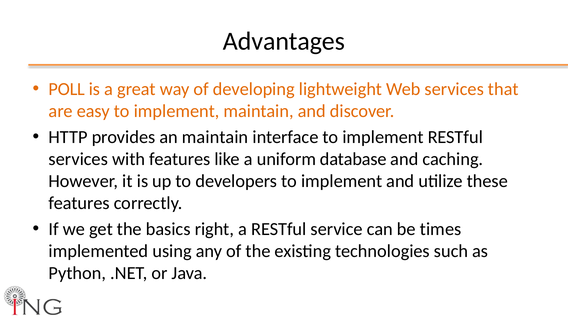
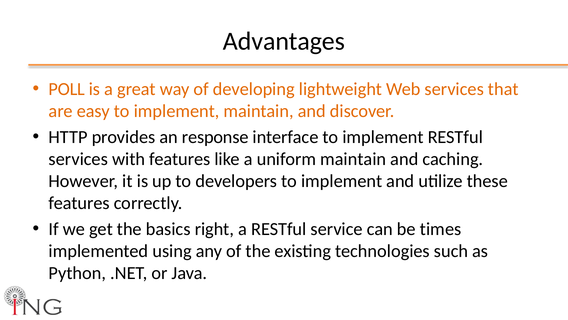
an maintain: maintain -> response (215, 137)
uniform database: database -> maintain (353, 159)
